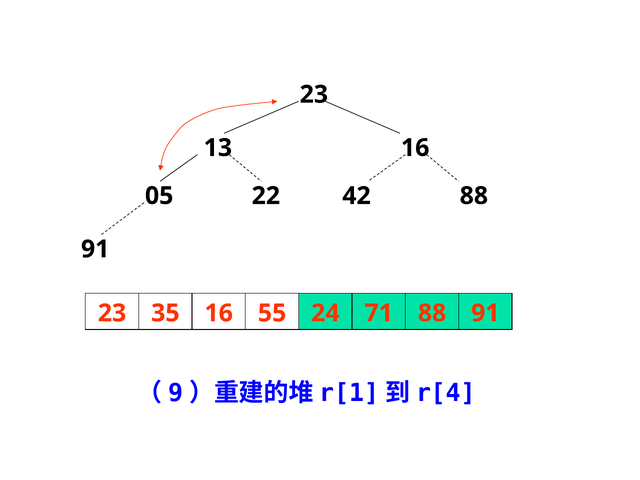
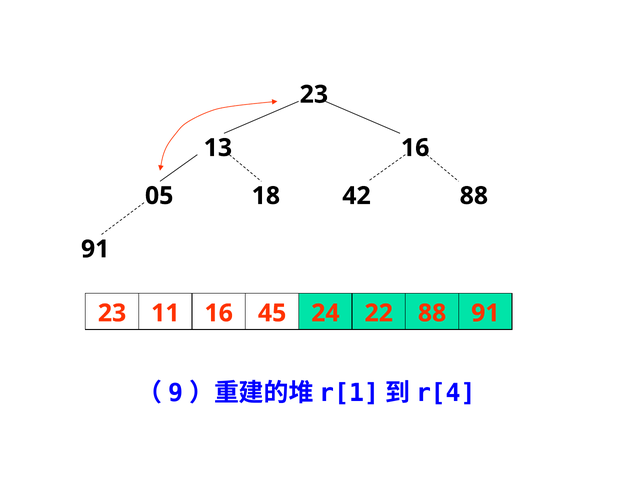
22: 22 -> 18 (266, 196)
35: 35 -> 11 (165, 313)
55: 55 -> 45 (272, 313)
71: 71 -> 22 (379, 313)
